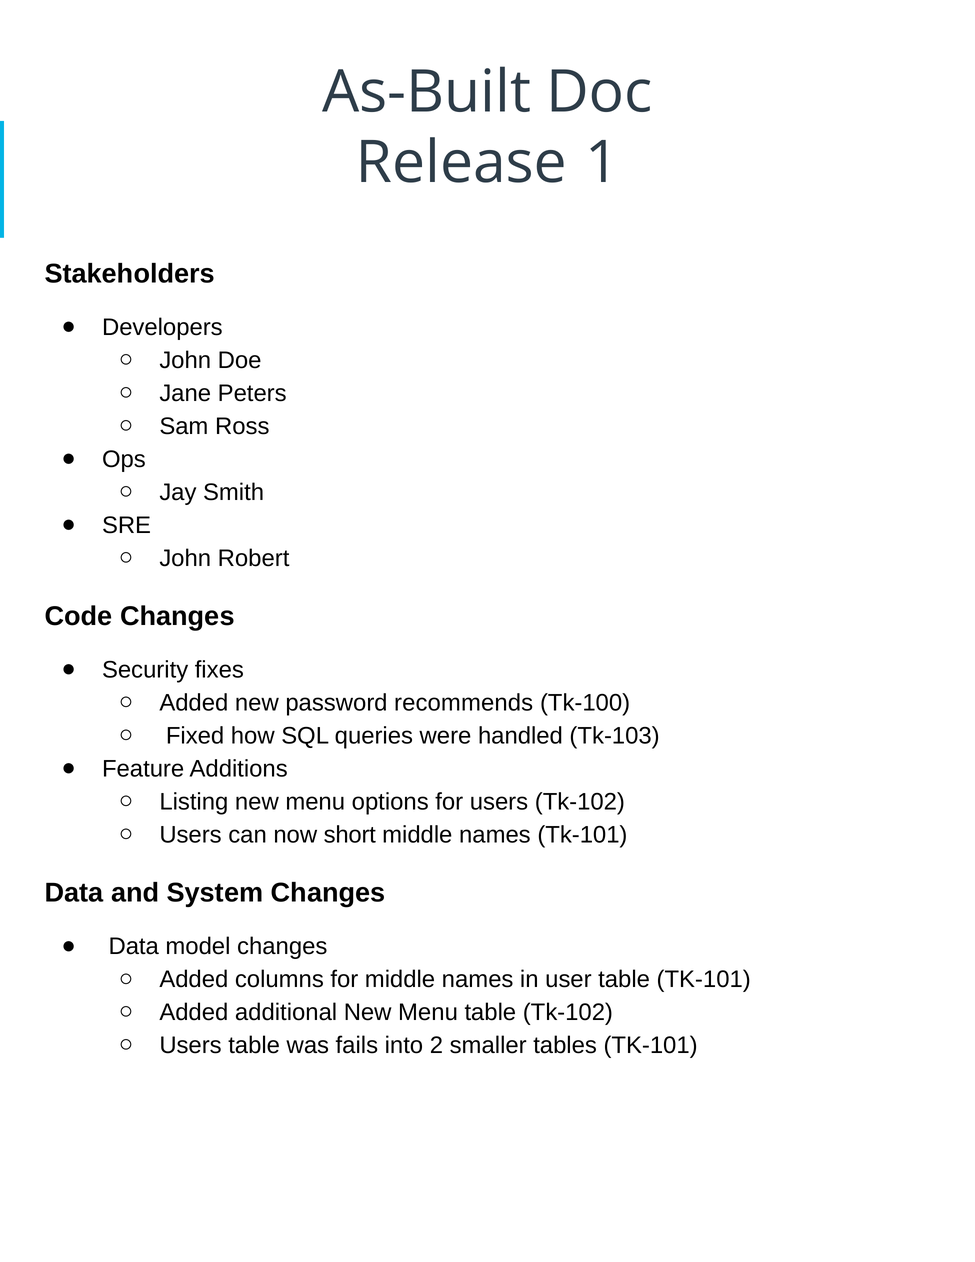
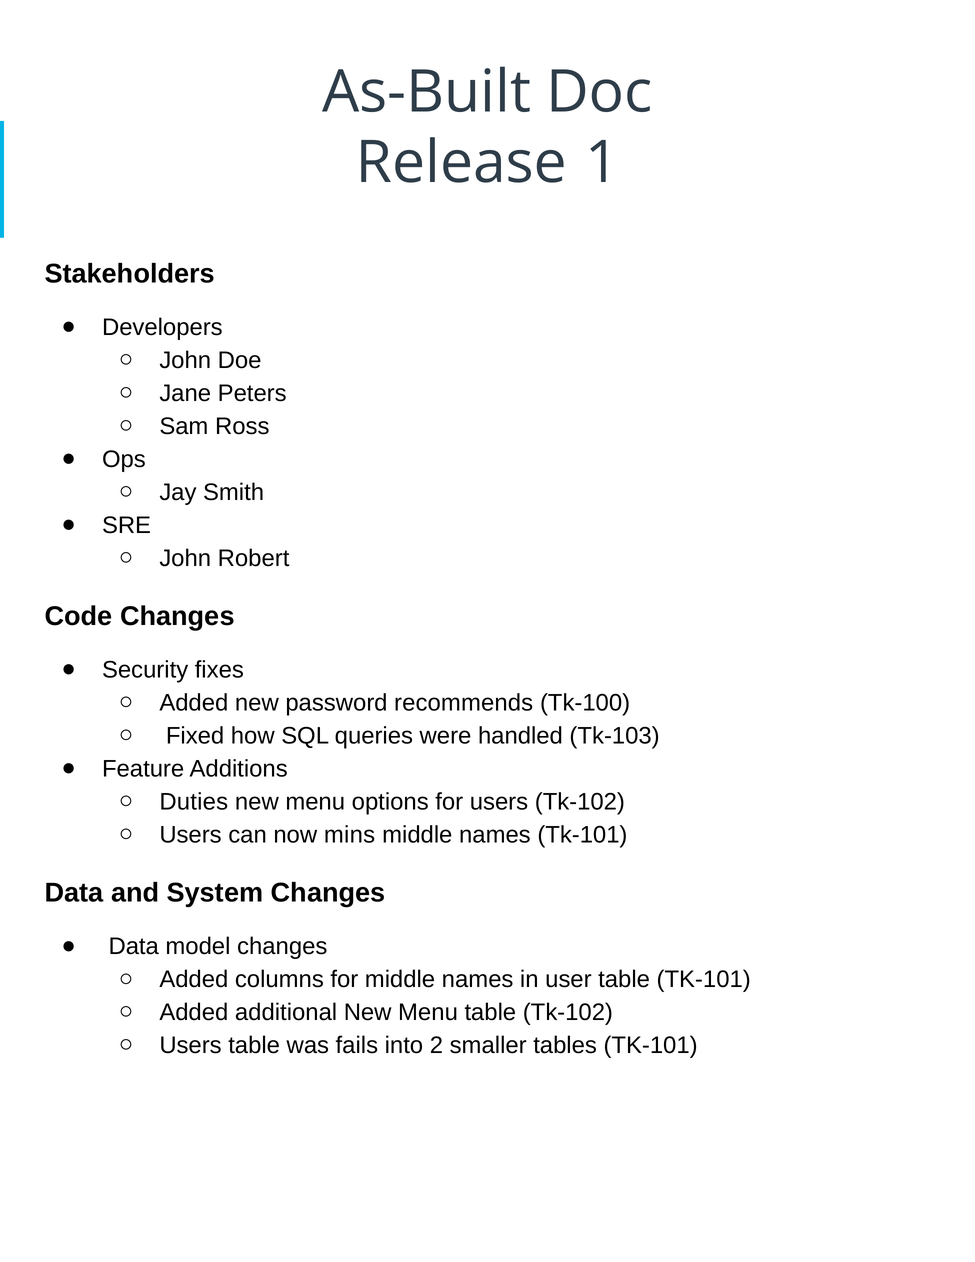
Listing: Listing -> Duties (194, 802)
short: short -> mins (350, 835)
